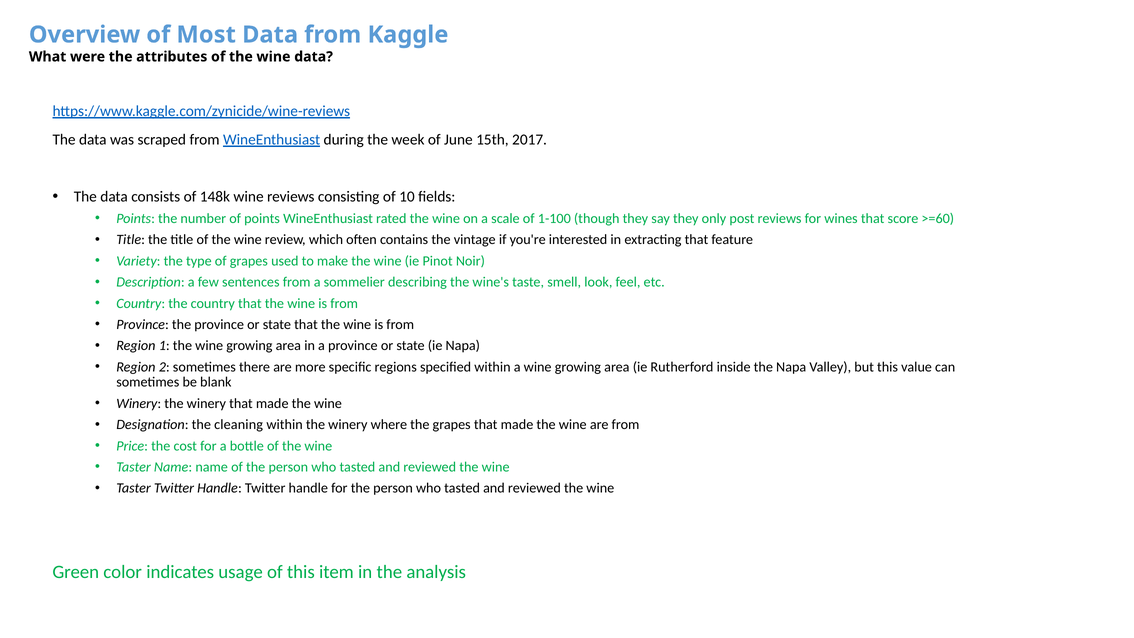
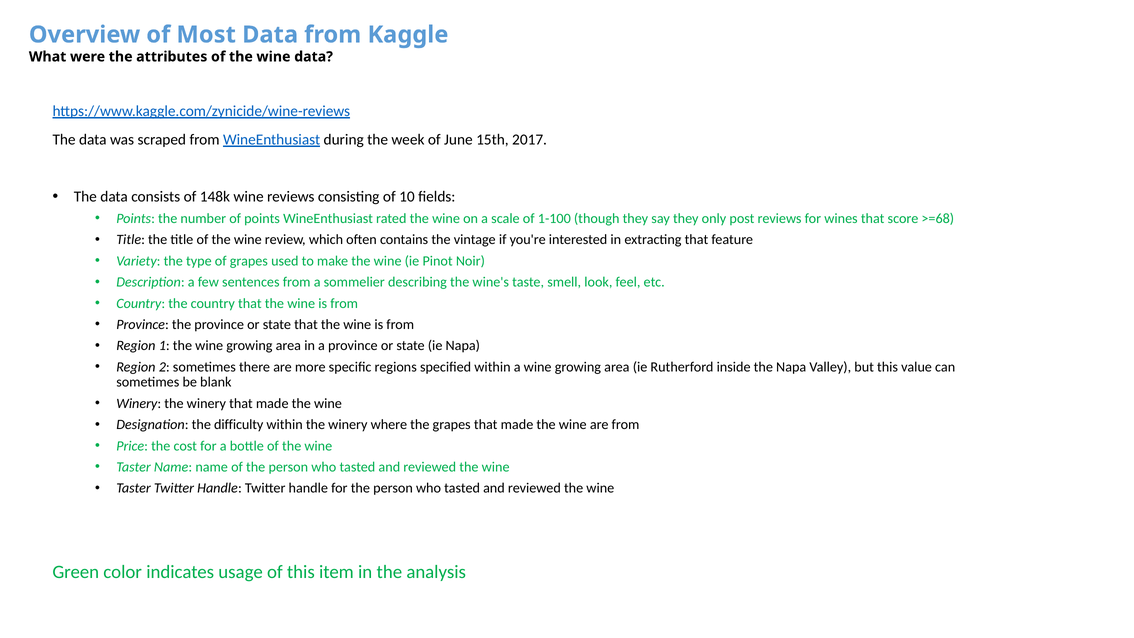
>=60: >=60 -> >=68 (938, 218)
cleaning: cleaning -> difficulty (239, 425)
